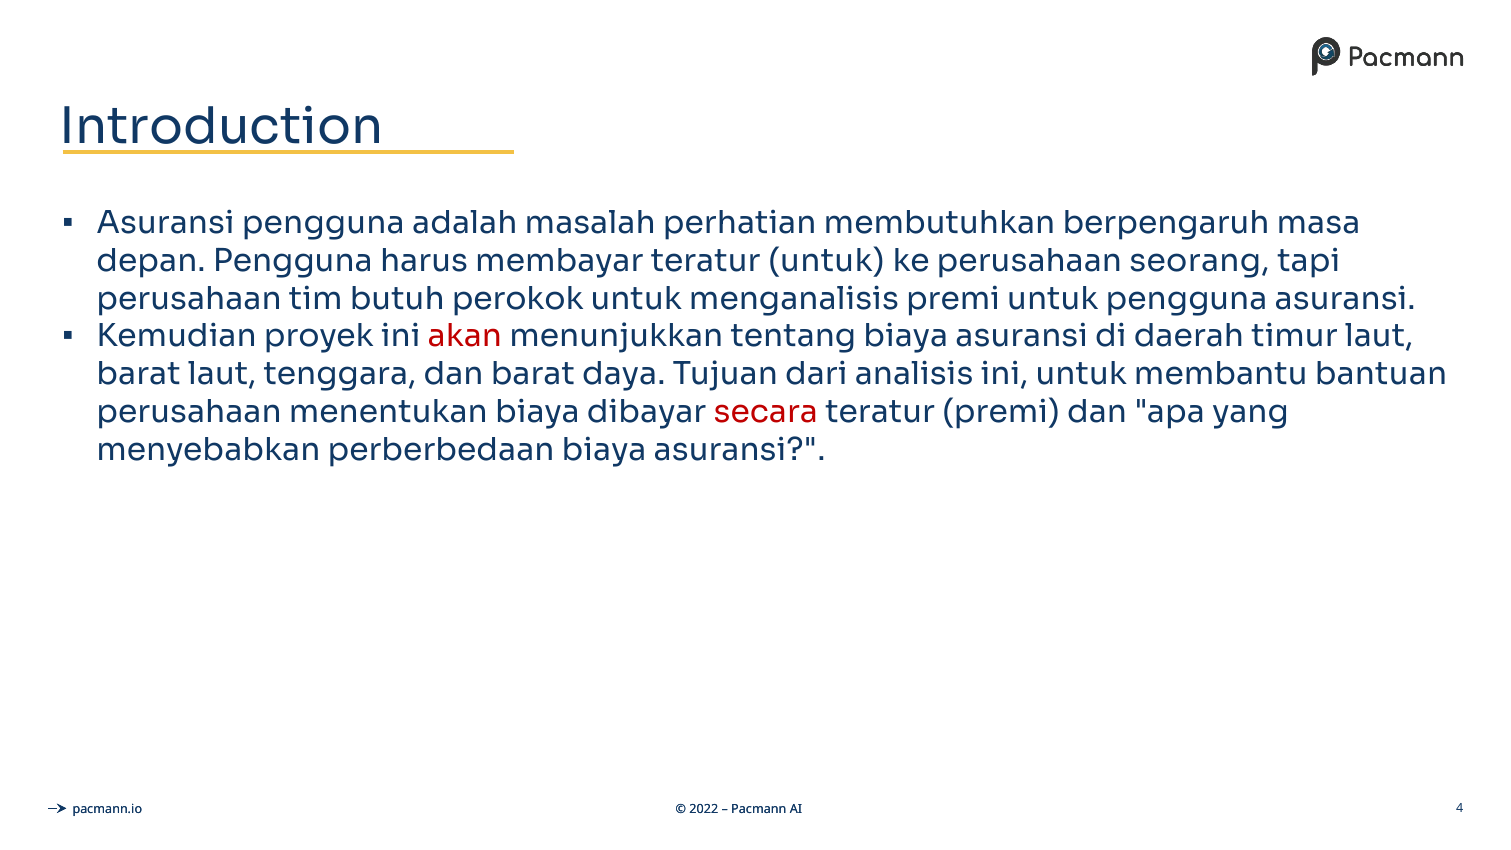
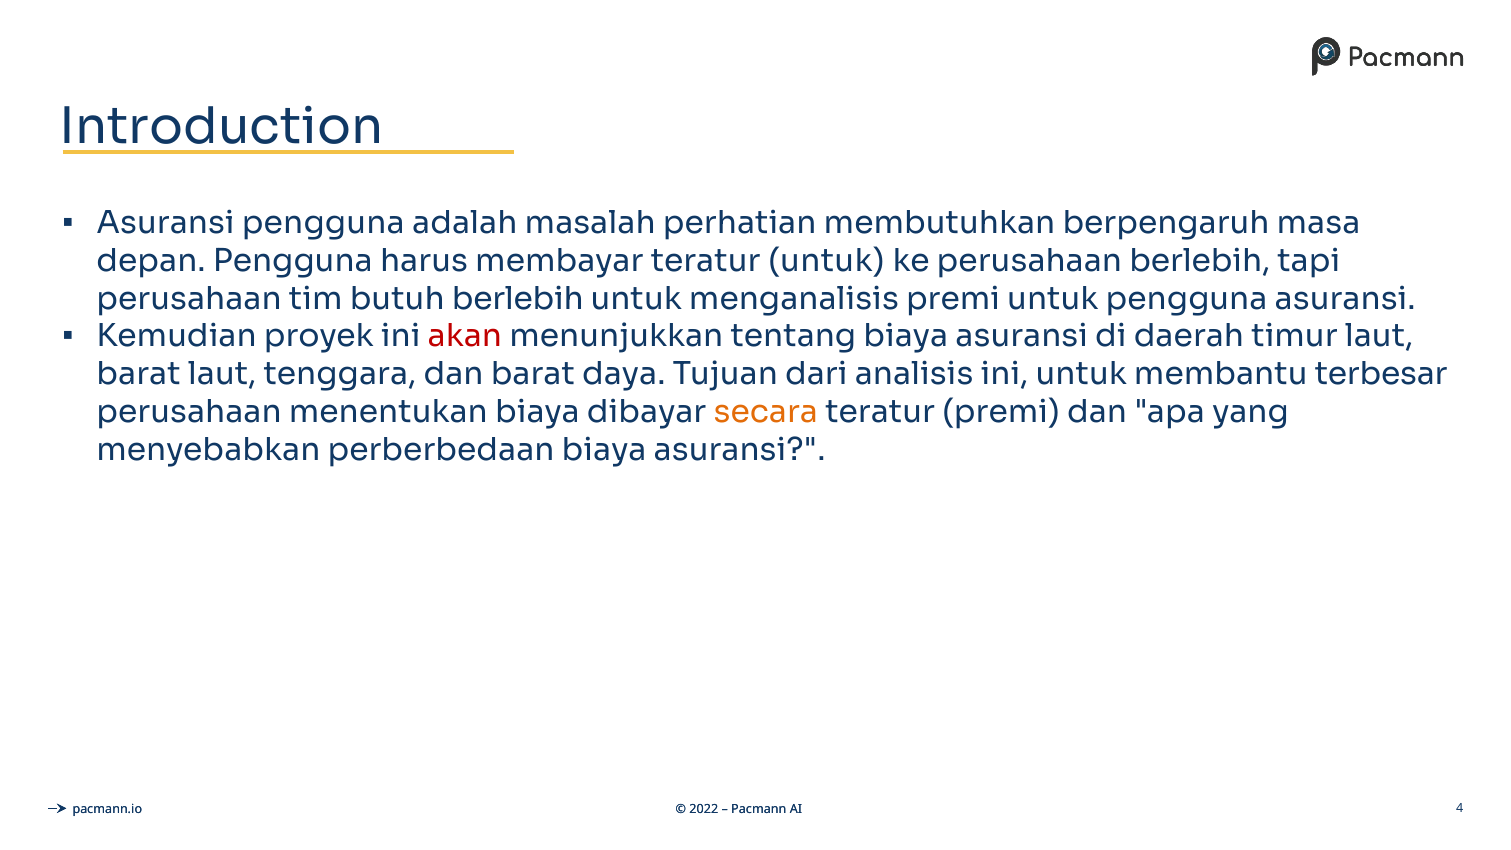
perusahaan seorang: seorang -> berlebih (1200, 261)
butuh perokok: perokok -> berlebih (518, 299)
bantuan: bantuan -> terbesar (1381, 374)
secara colour: red -> orange (766, 412)
